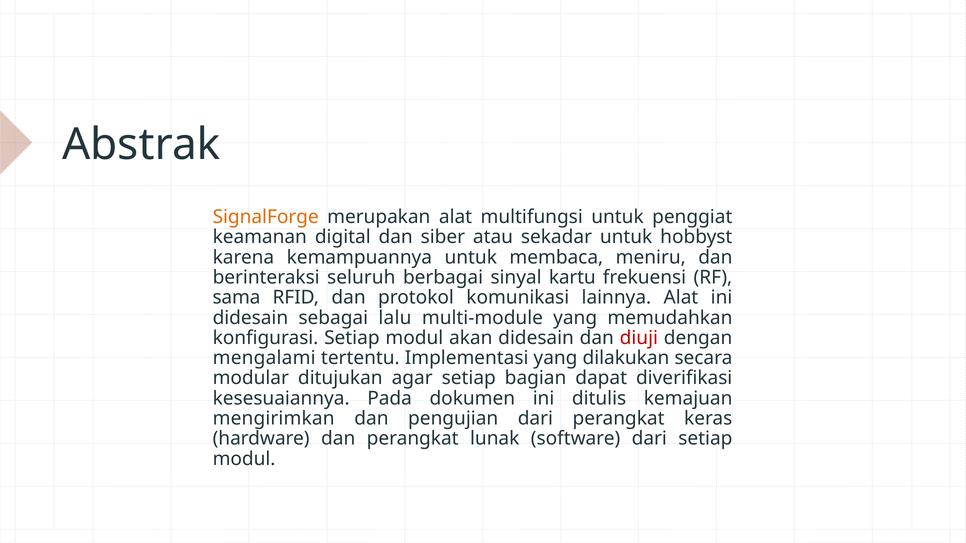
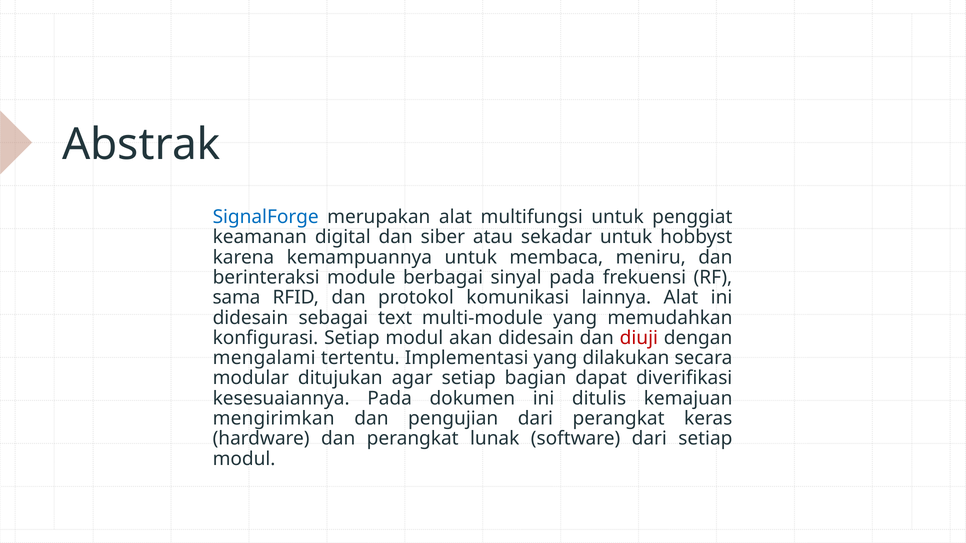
SignalForge colour: orange -> blue (266, 217)
seluruh: seluruh -> module (361, 278)
sinyal kartu: kartu -> pada (572, 278)
lalu: lalu -> text (395, 318)
